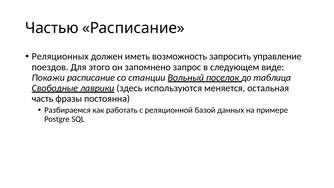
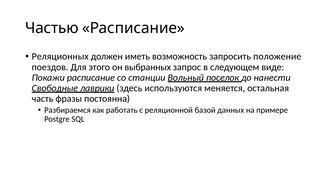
управление: управление -> положение (277, 56)
запомнено: запомнено -> выбранных (148, 67)
таблица: таблица -> нанести (272, 78)
